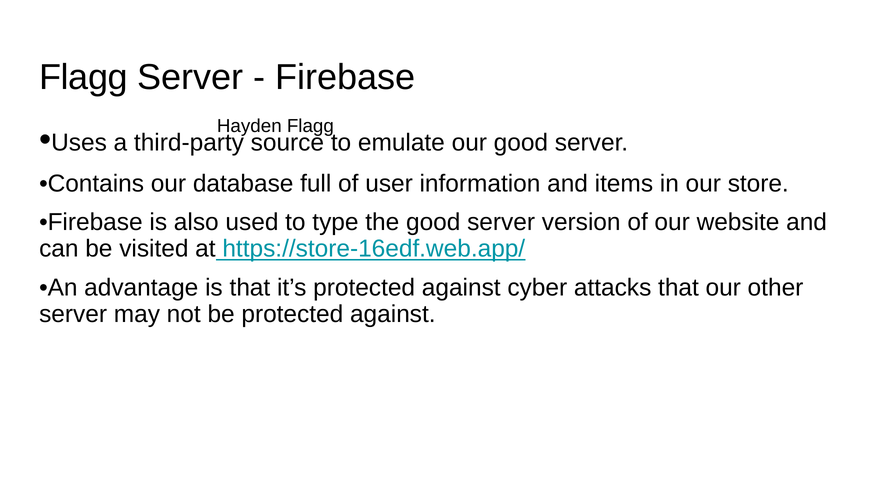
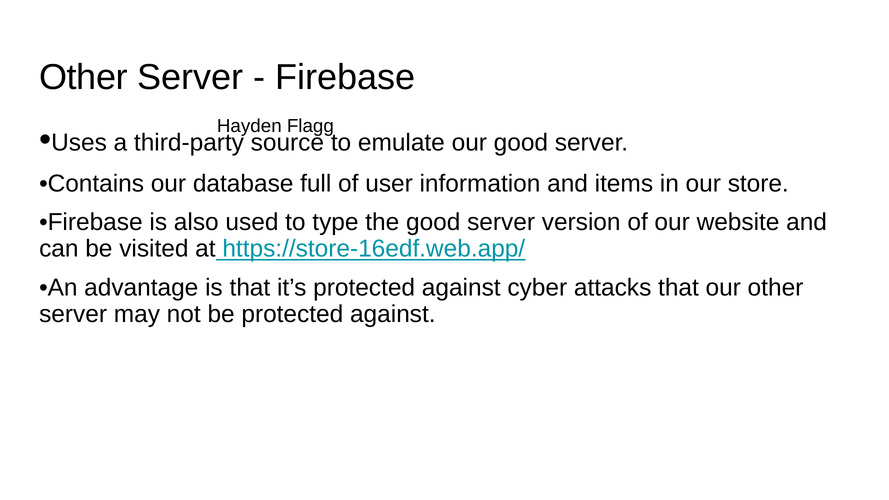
Flagg: Flagg -> Other (83, 77)
